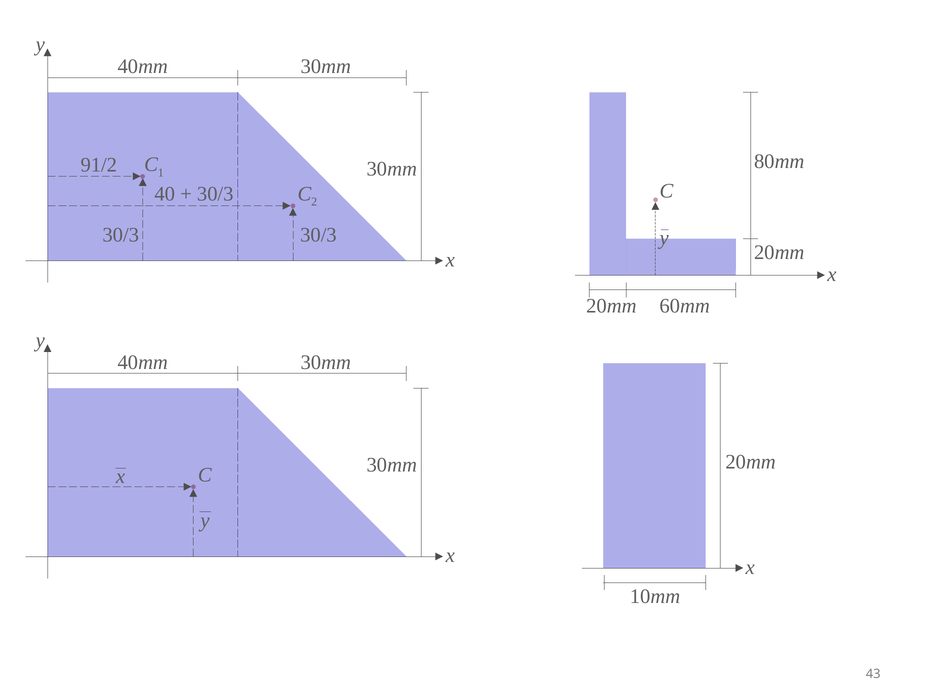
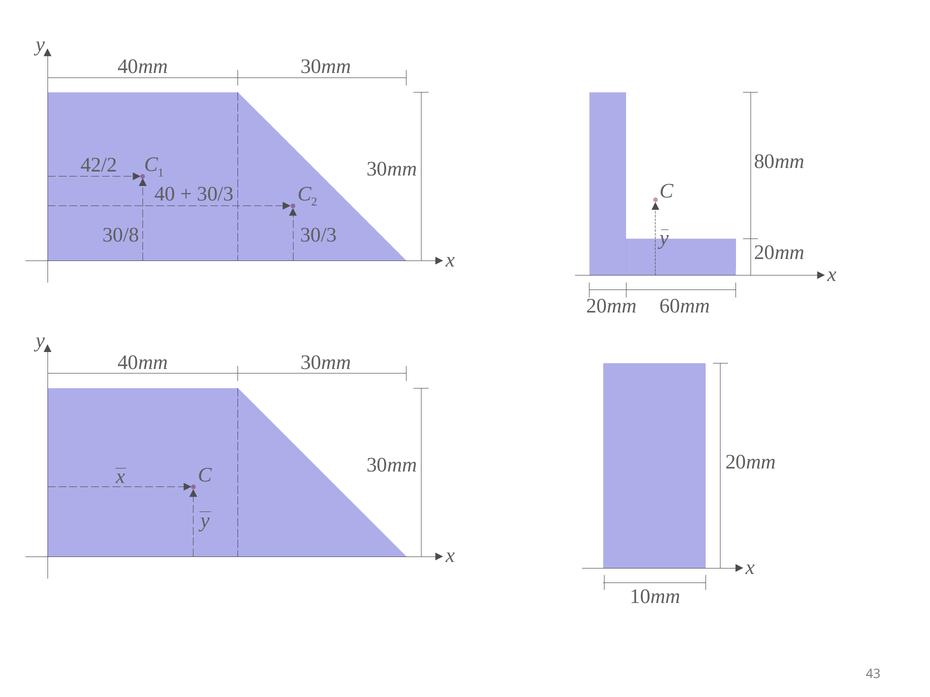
91/2: 91/2 -> 42/2 (99, 165)
30/3: 30/3 -> 30/8 (121, 235)
